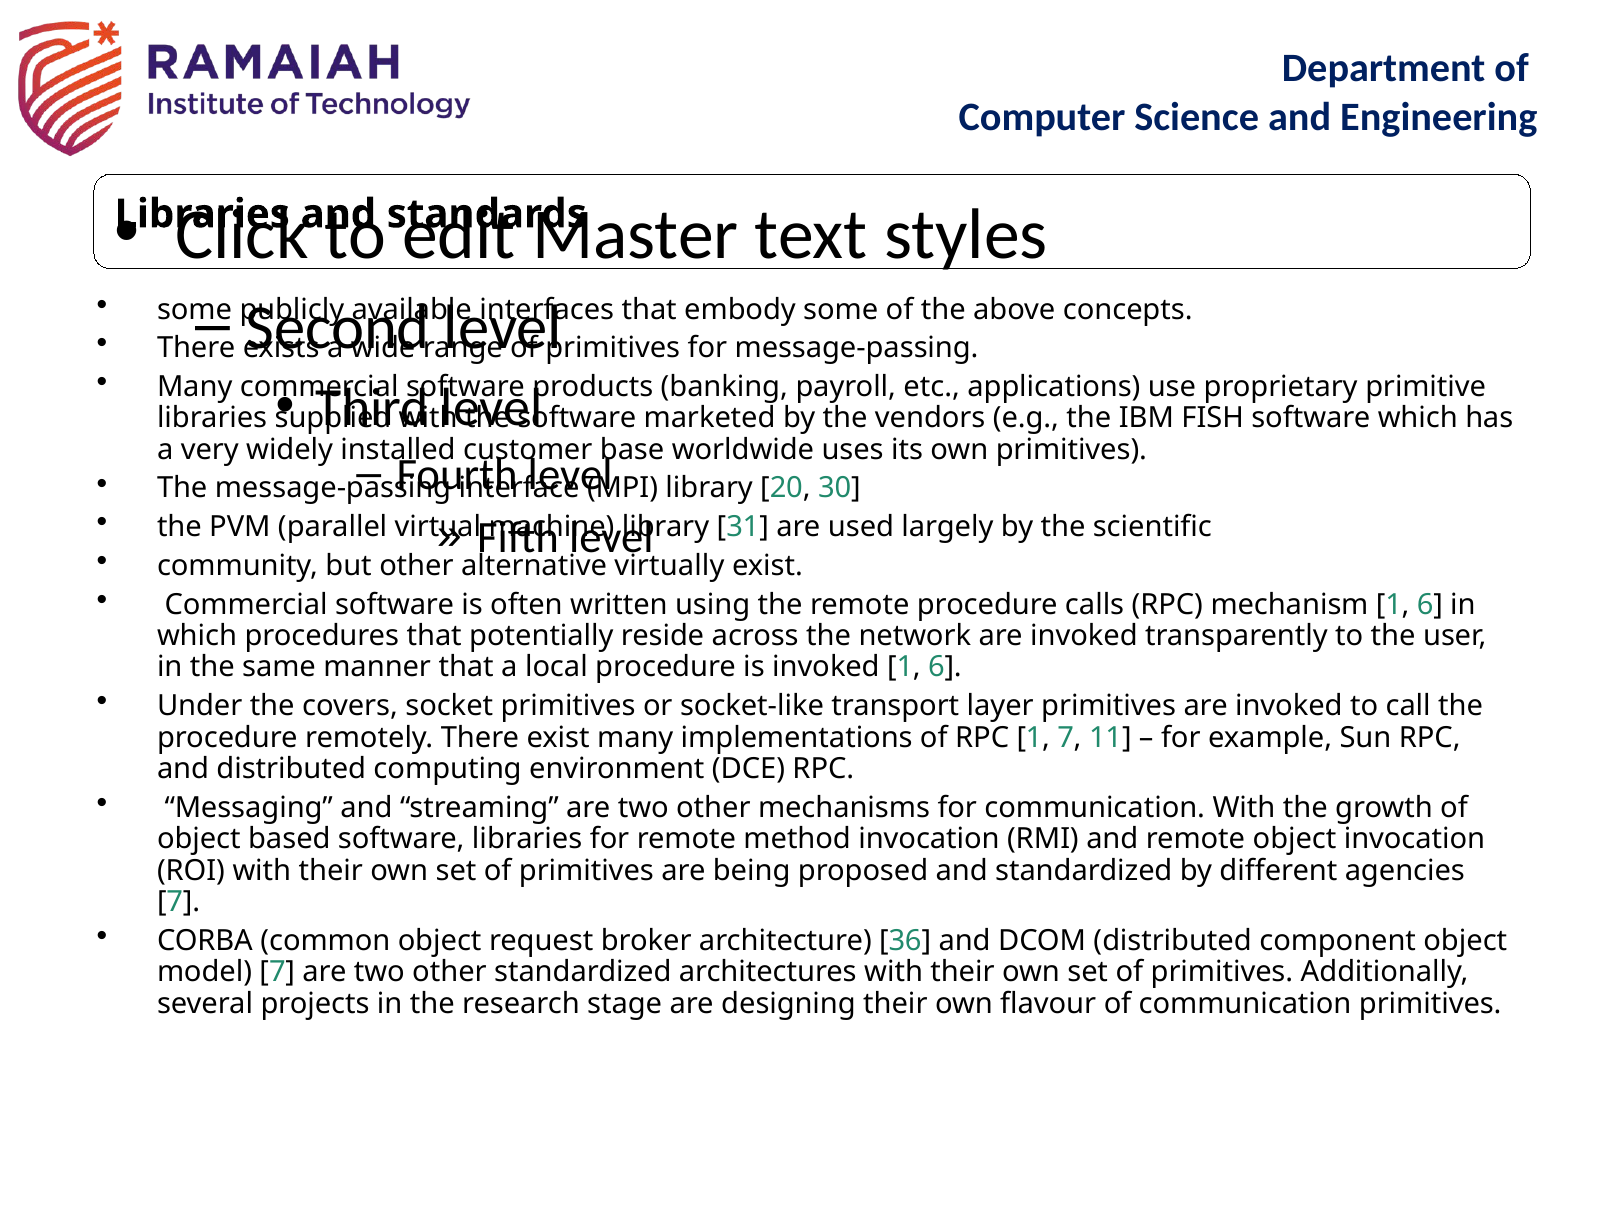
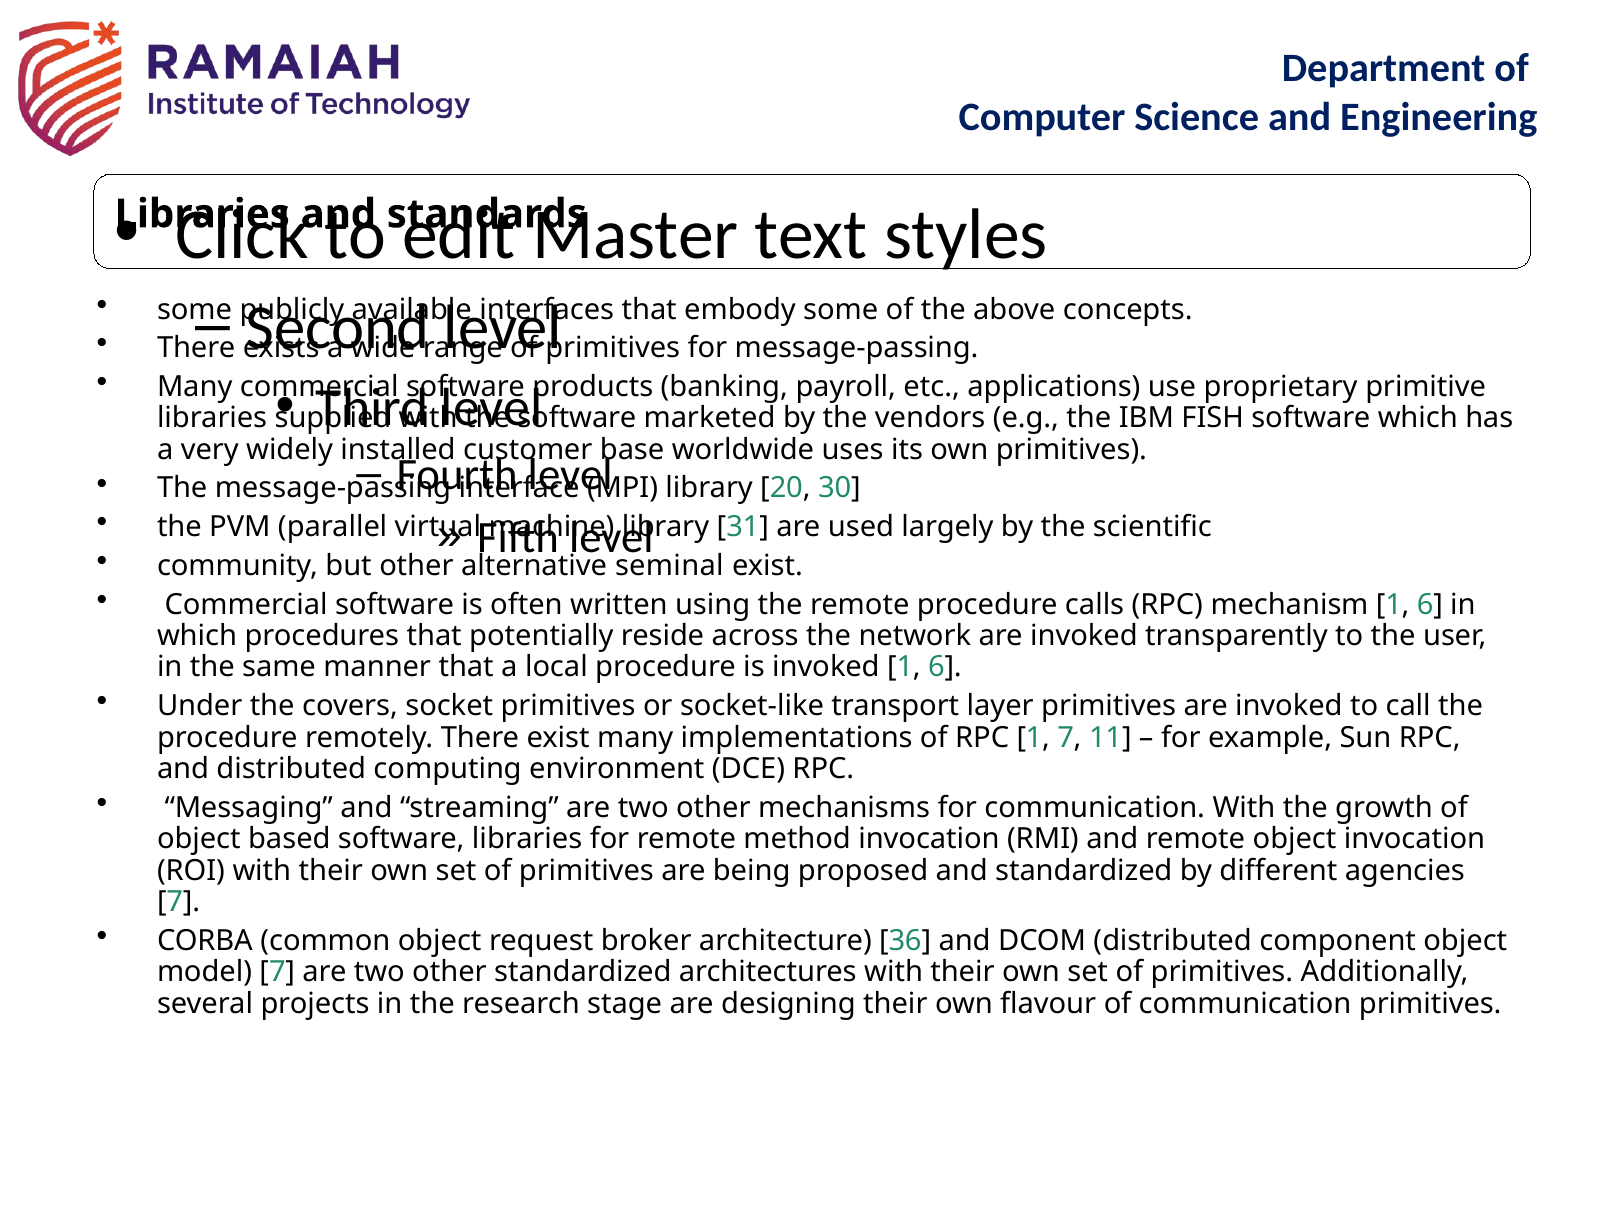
virtually: virtually -> seminal (669, 566)
